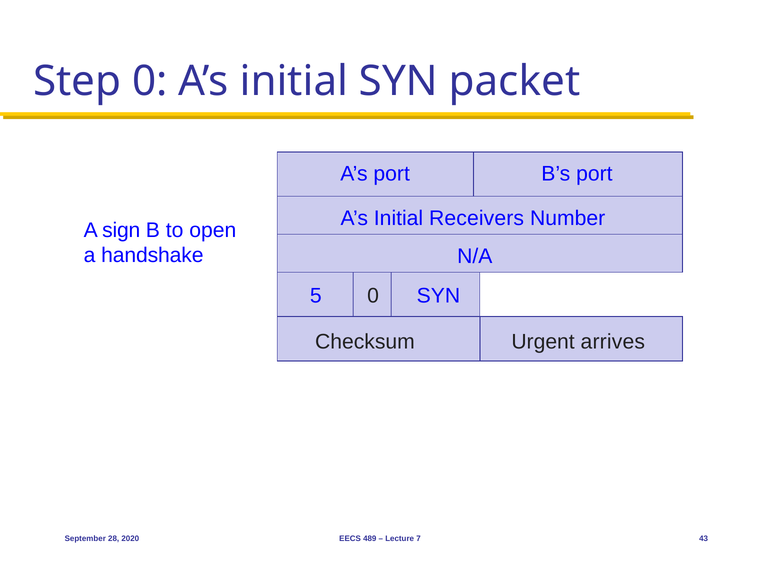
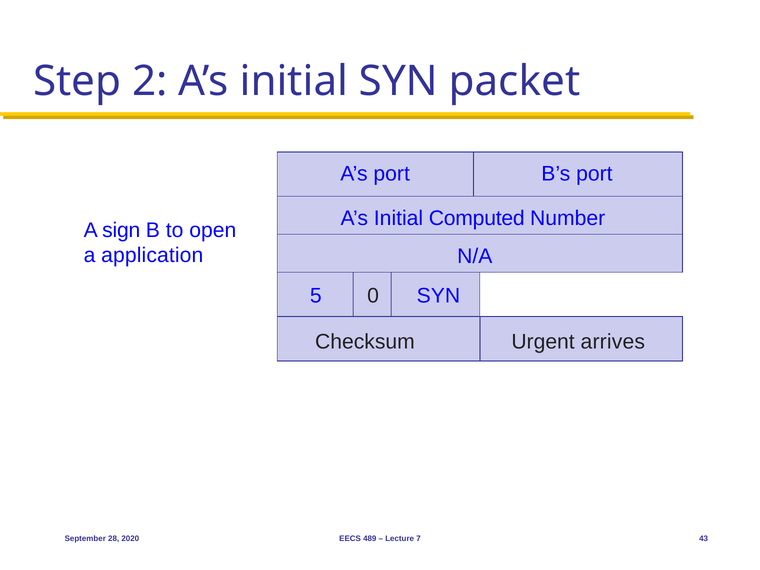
Step 0: 0 -> 2 (150, 81)
Receivers: Receivers -> Computed (477, 218)
handshake: handshake -> application (152, 256)
